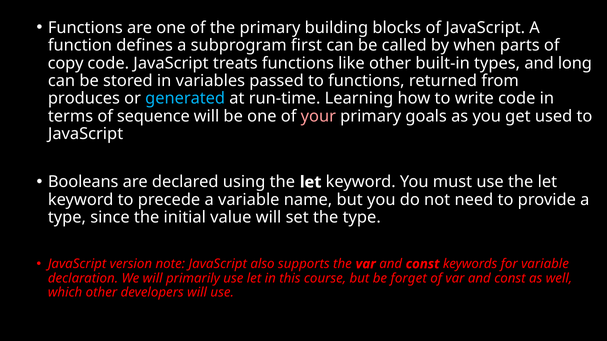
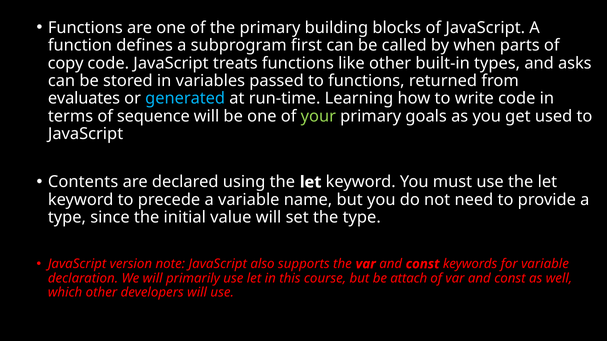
long: long -> asks (575, 63)
produces: produces -> evaluates (84, 99)
your colour: pink -> light green (318, 116)
Booleans: Booleans -> Contents (83, 182)
forget: forget -> attach (409, 279)
